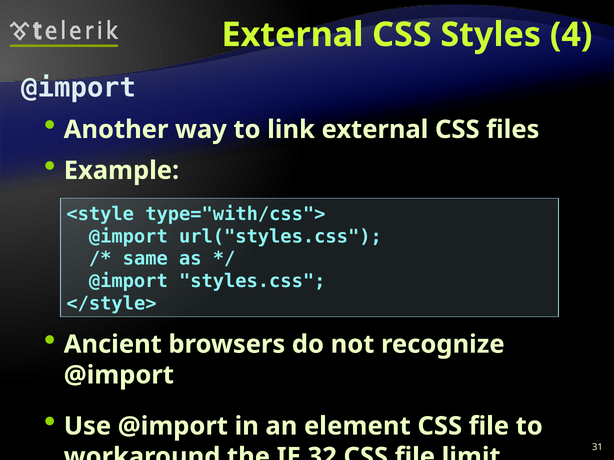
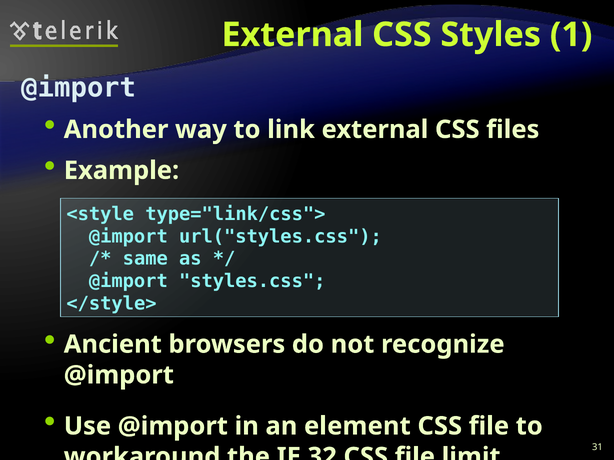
4: 4 -> 1 (571, 35)
type="with/css">: type="with/css"> -> type="link/css"> (235, 214)
